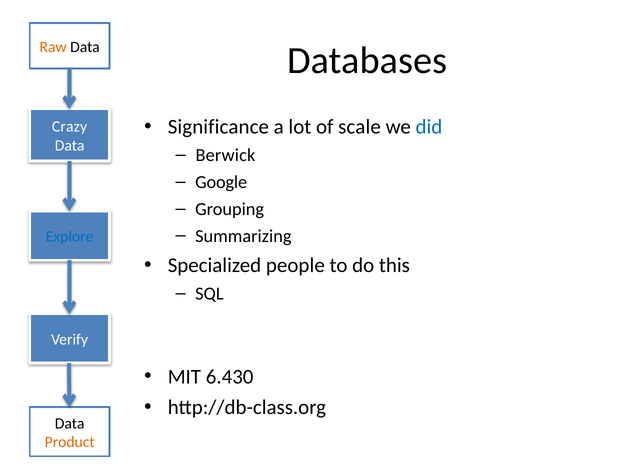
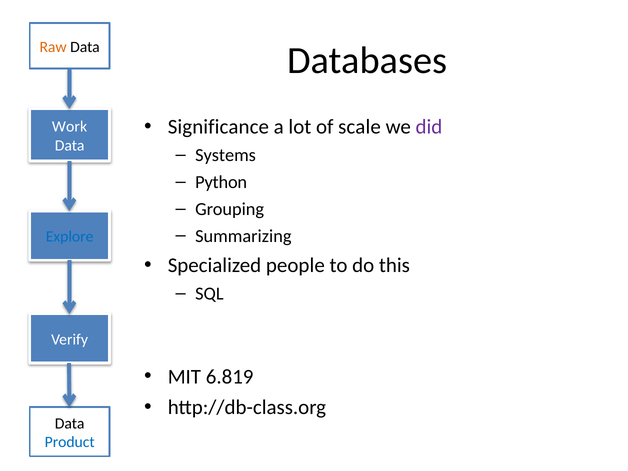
did colour: blue -> purple (429, 127)
Crazy: Crazy -> Work (70, 127)
Berwick: Berwick -> Systems (226, 155)
Google: Google -> Python (221, 182)
6.430: 6.430 -> 6.819 (230, 377)
Product colour: orange -> blue (70, 442)
